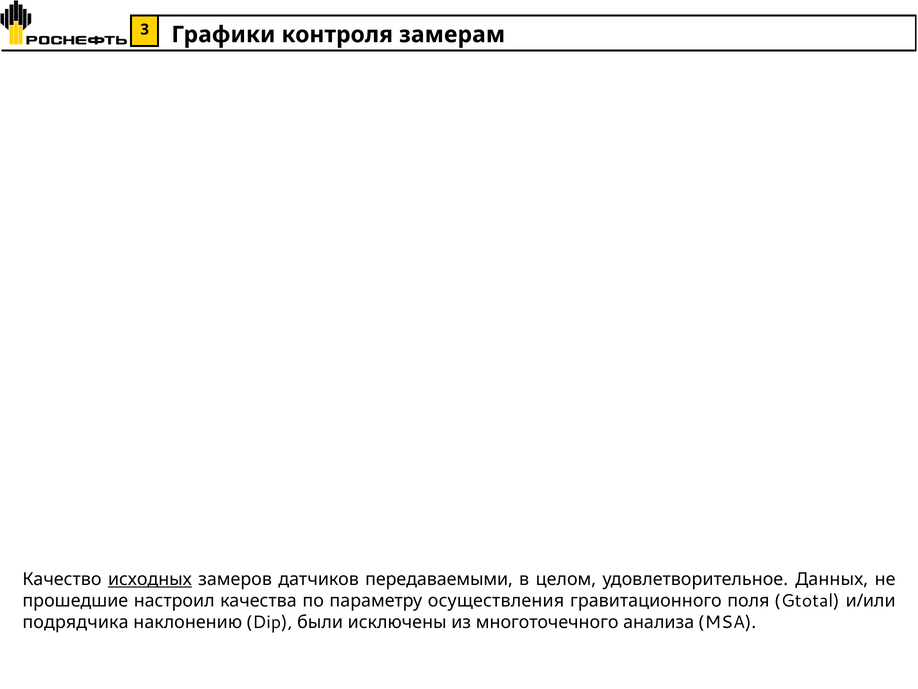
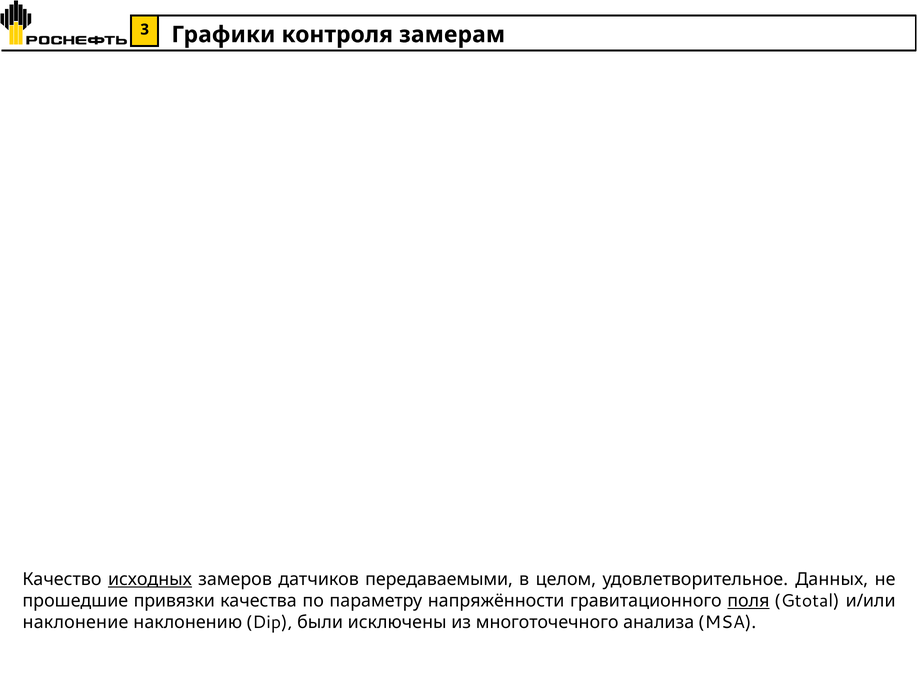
настроил: настроил -> привязки (174, 600)
осуществления: осуществления -> напряжённости (496, 600)
поля underline: none -> present (748, 600)
подрядчика: подрядчика -> наклонение (75, 622)
